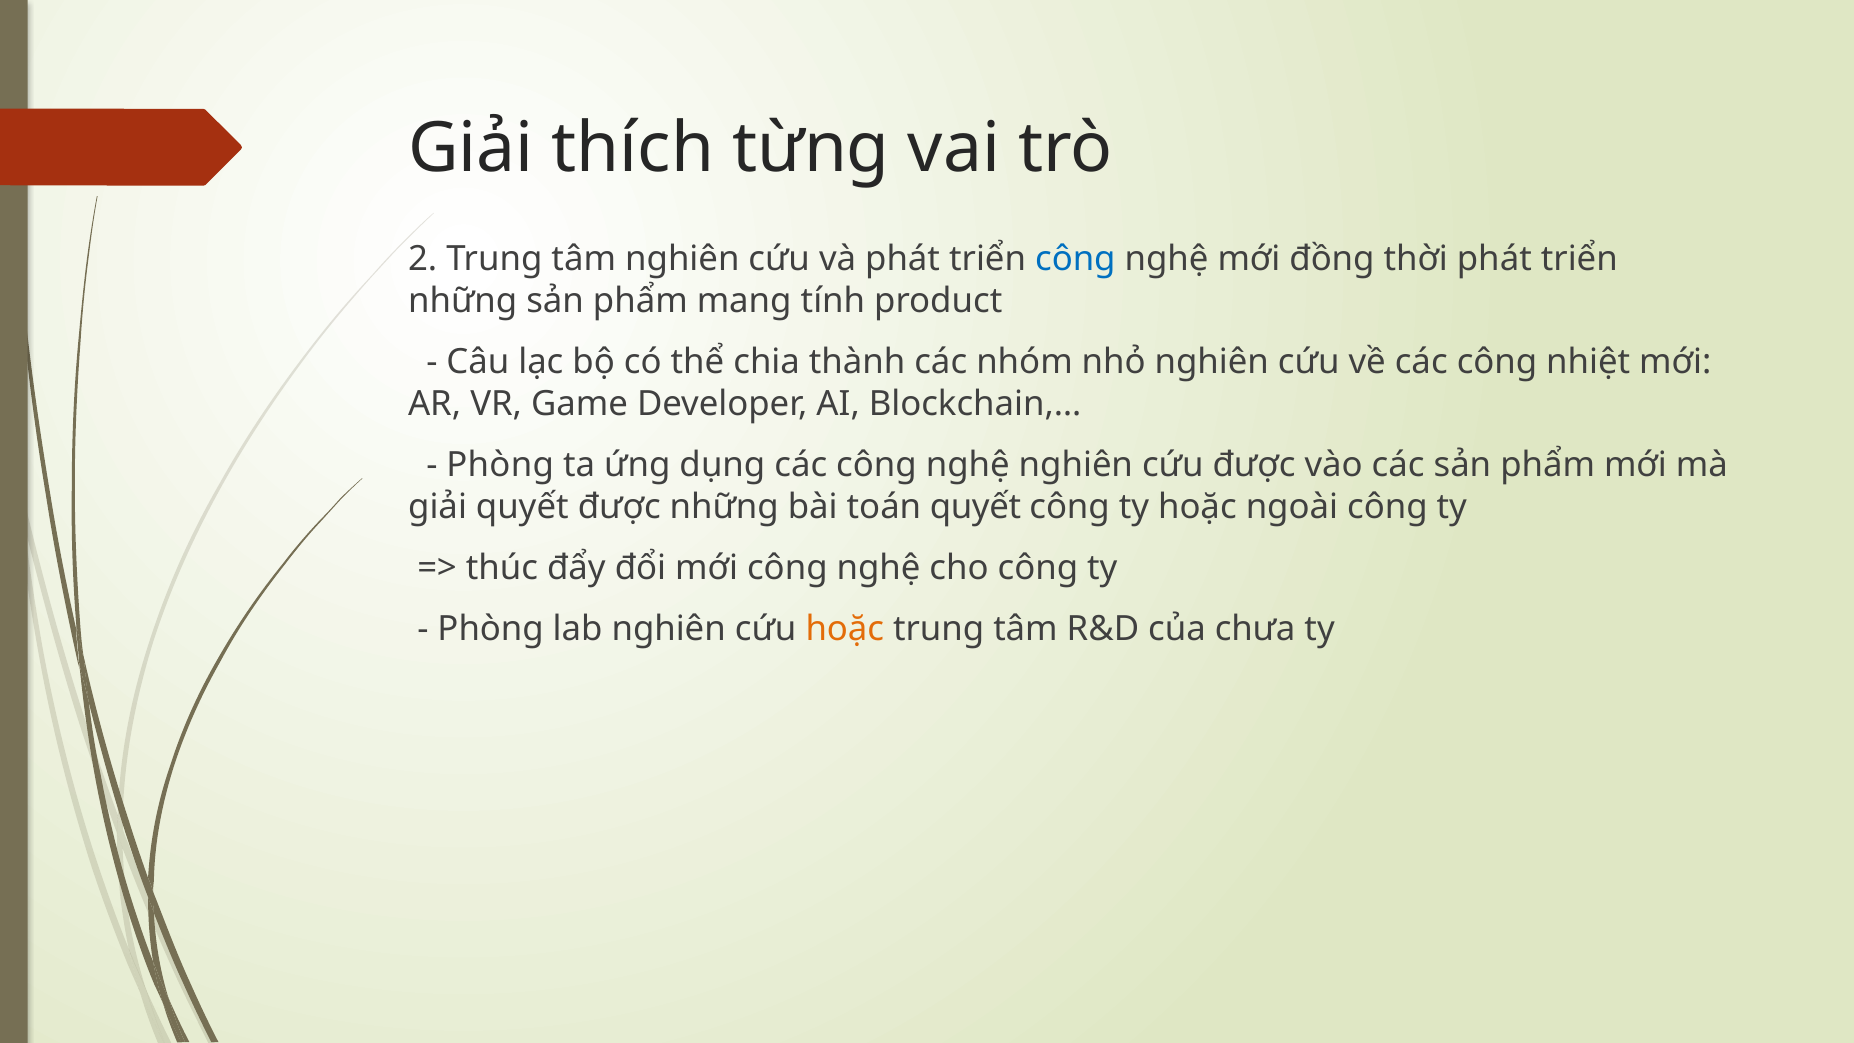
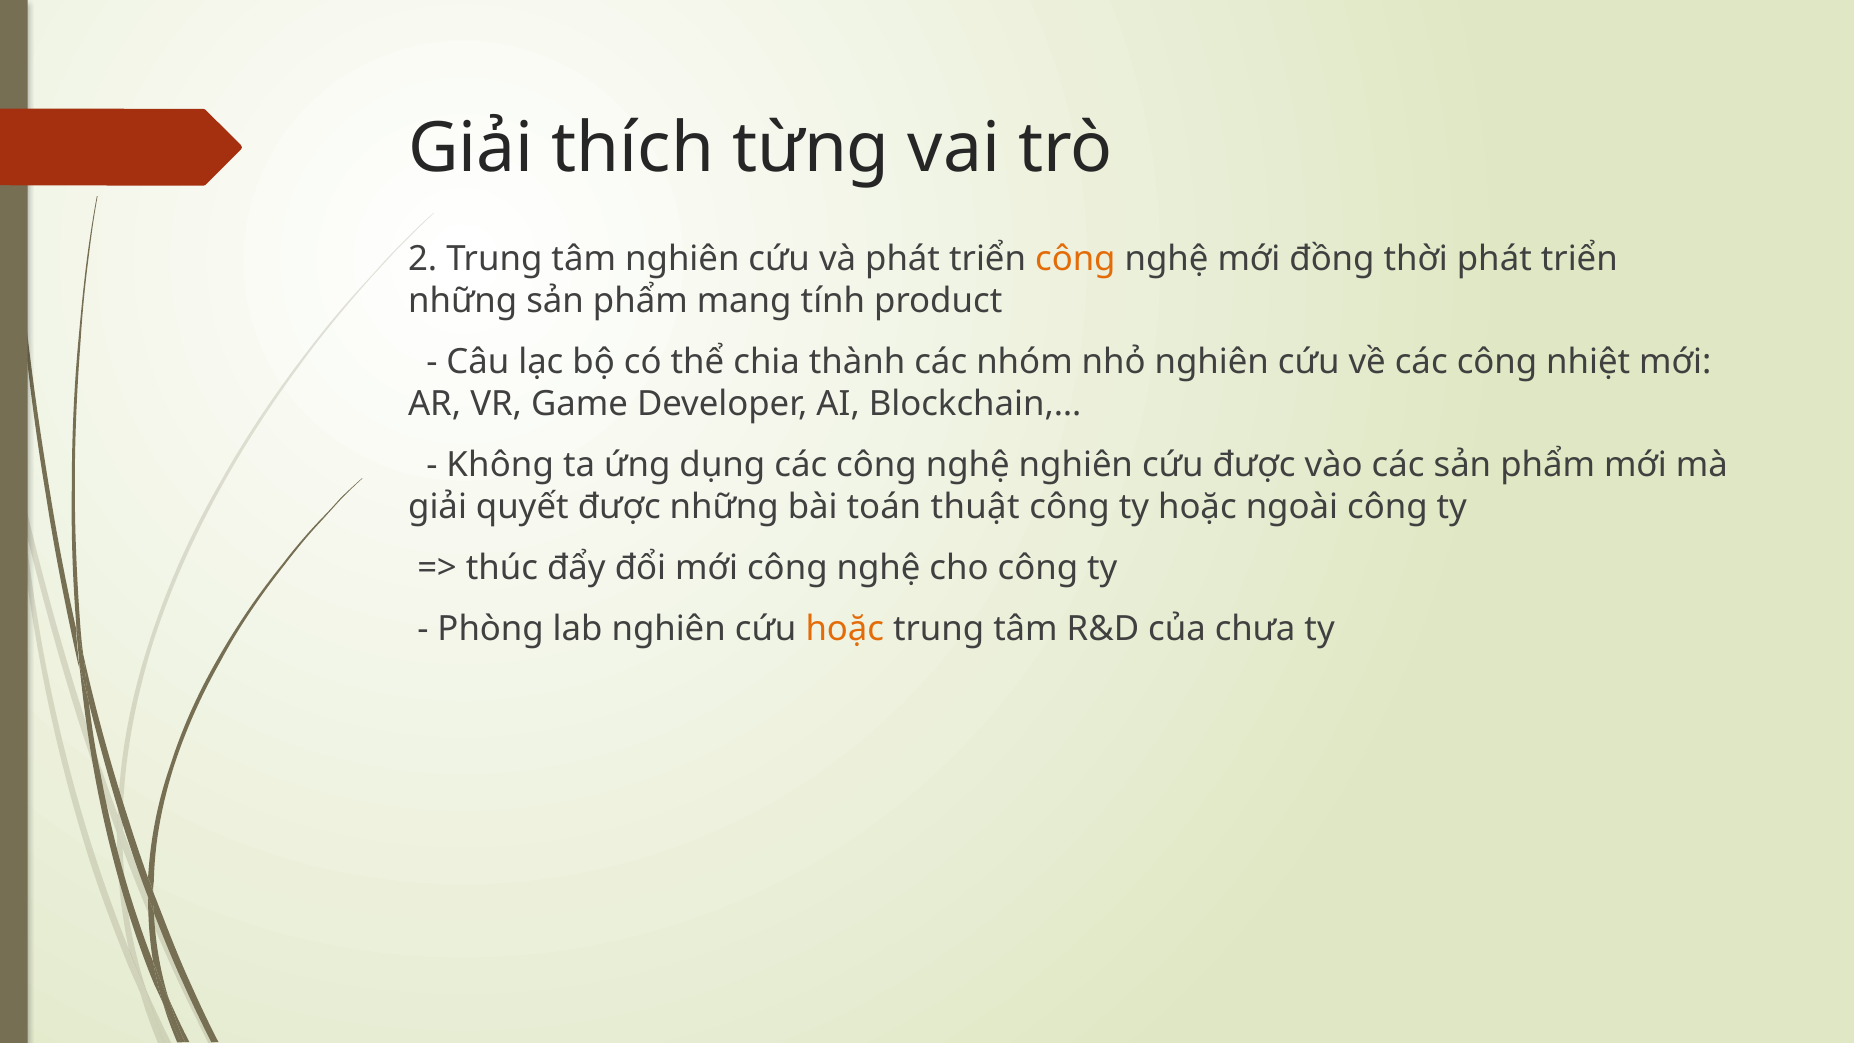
công colour: blue -> orange (1075, 259)
Phòng: Phòng -> Không (500, 465)
toán quyết: quyết -> thuật (975, 507)
